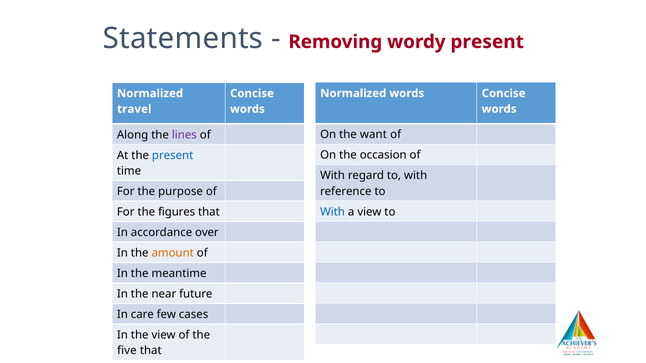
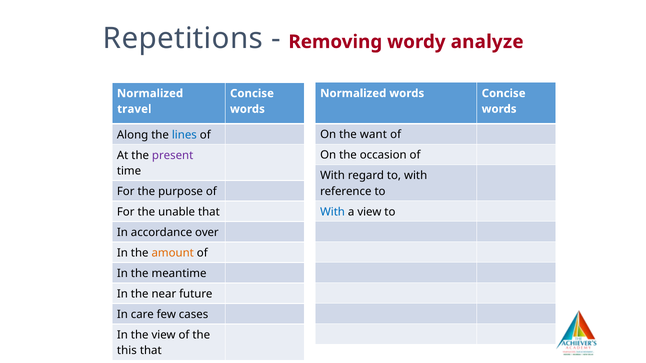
Statements: Statements -> Repetitions (183, 38)
wordy present: present -> analyze (487, 42)
lines colour: purple -> blue (184, 135)
present colour: blue -> purple (173, 155)
figures: figures -> unable (177, 212)
five: five -> this (127, 351)
